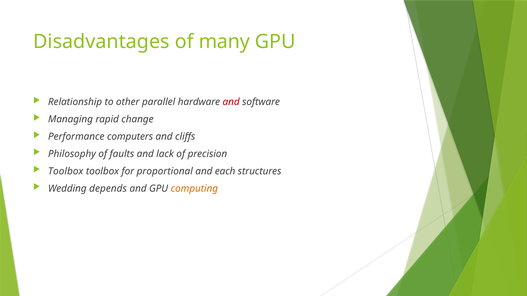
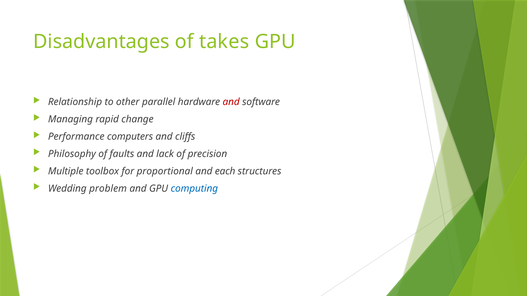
many: many -> takes (224, 42)
Toolbox: Toolbox -> Multiple (66, 171)
depends: depends -> problem (108, 189)
computing colour: orange -> blue (194, 189)
